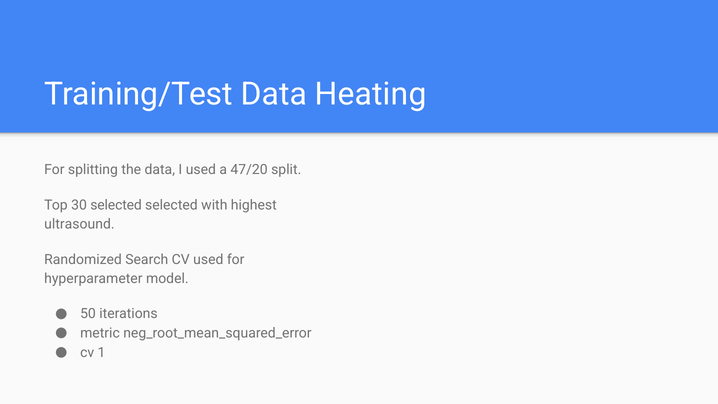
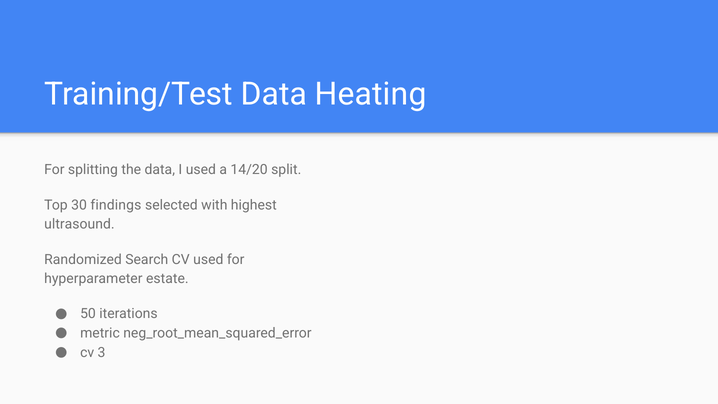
47/20: 47/20 -> 14/20 (249, 170)
30 selected: selected -> findings (116, 205)
model: model -> estate (167, 279)
1: 1 -> 3 (102, 352)
